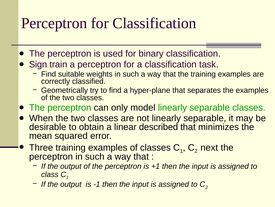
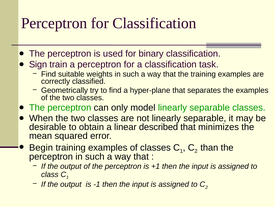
Three: Three -> Begin (41, 147)
next: next -> than (209, 147)
